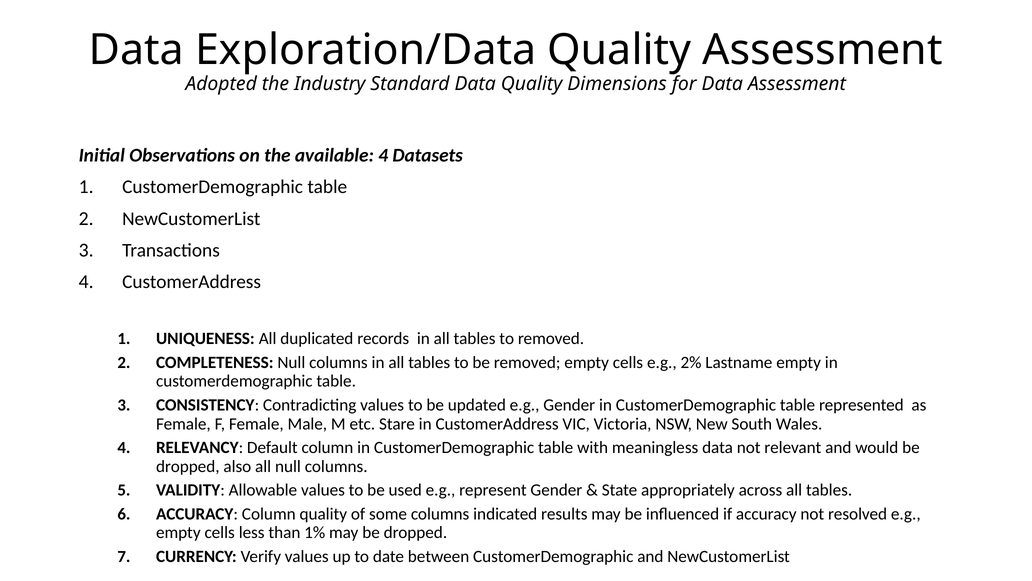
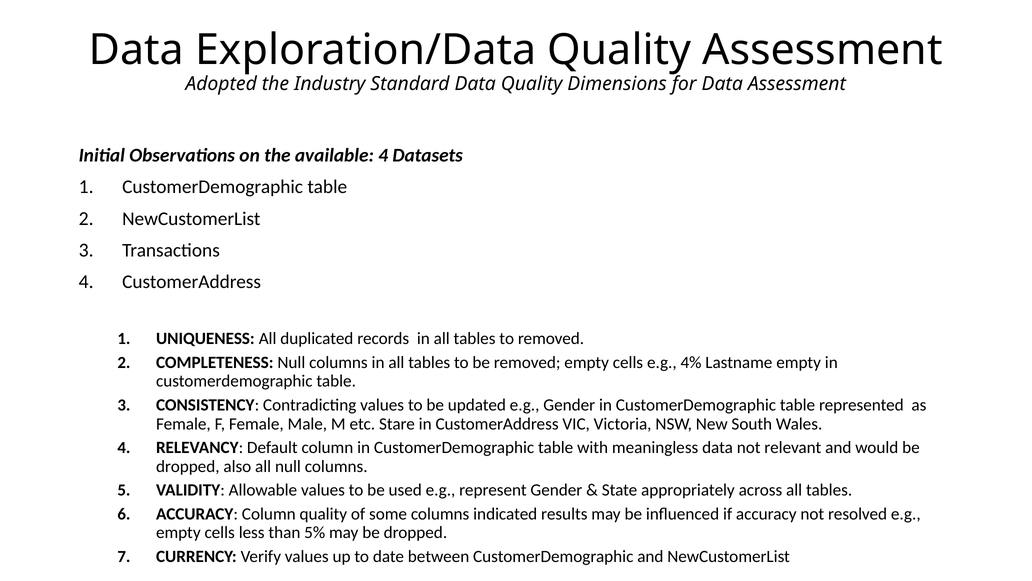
2%: 2% -> 4% (691, 362)
1%: 1% -> 5% (315, 532)
